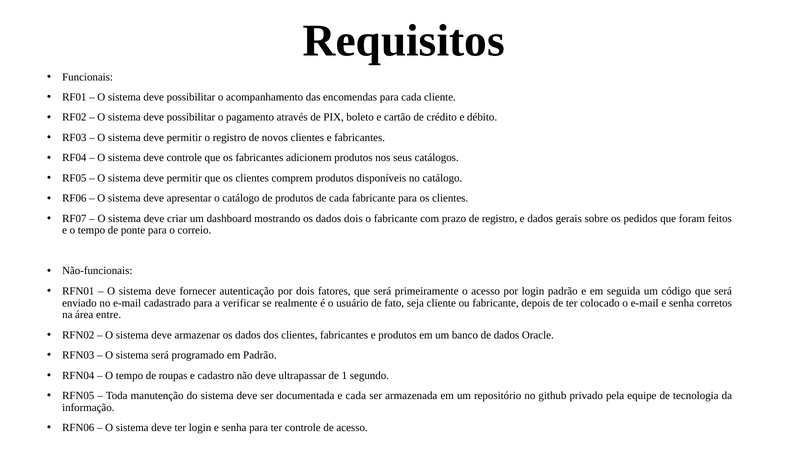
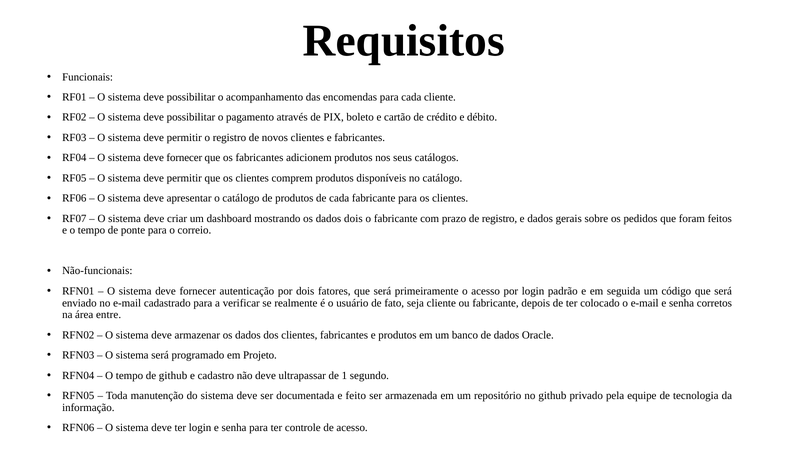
controle: controle -> fornecer (184, 158)
em Padrão: Padrão -> Projeto (260, 356)
de roupas: roupas -> github (173, 376)
e cada: cada -> feito (356, 396)
